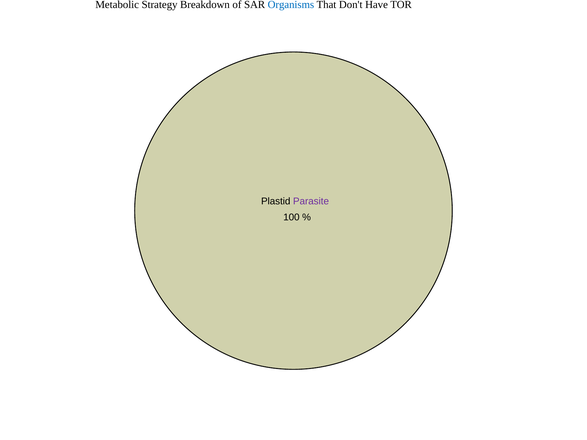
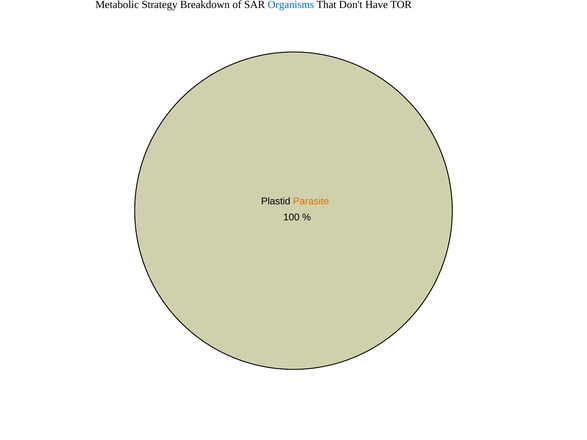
Parasite colour: purple -> orange (311, 201)
